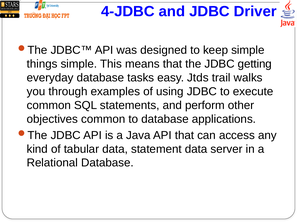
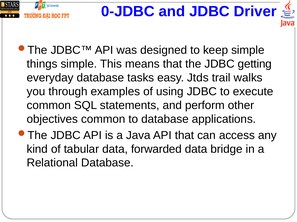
4-JDBC: 4-JDBC -> 0-JDBC (128, 11)
statement: statement -> forwarded (156, 150)
server: server -> bridge (226, 150)
